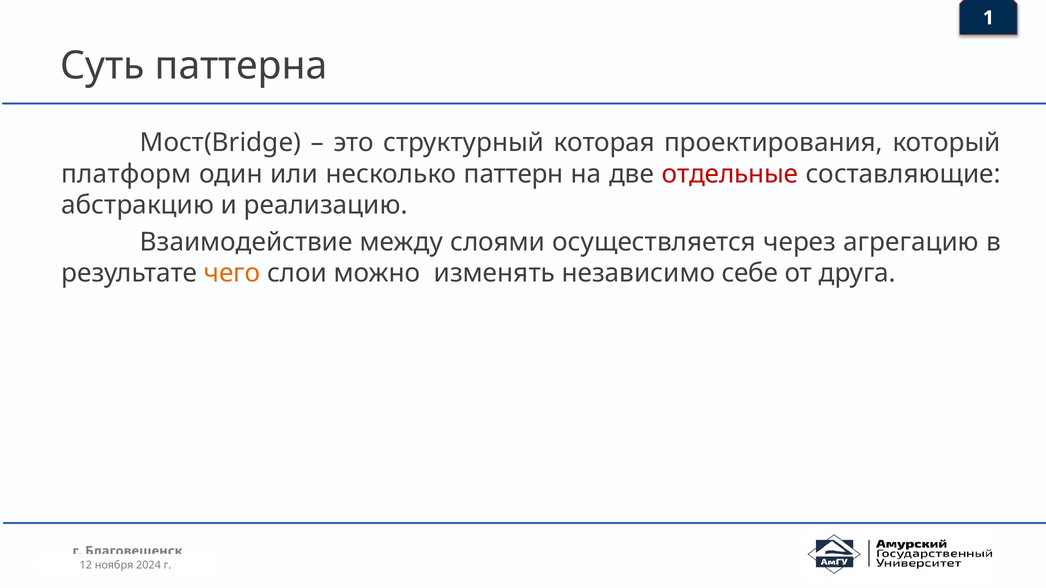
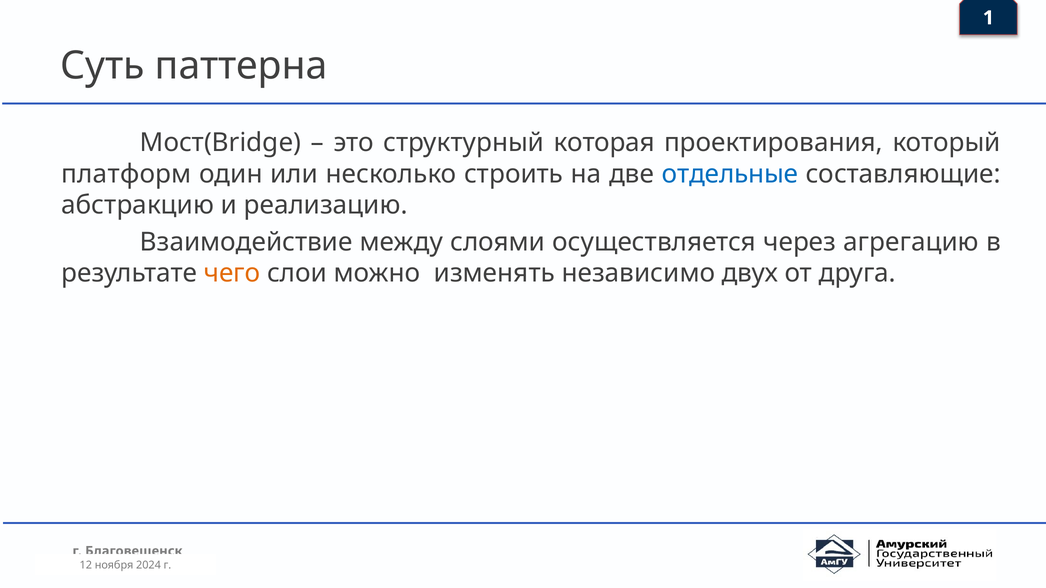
паттерн: паттерн -> строить (514, 174)
отдельные colour: red -> blue (730, 174)
себе: себе -> двух (750, 273)
